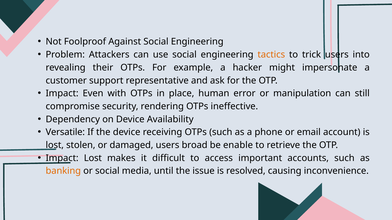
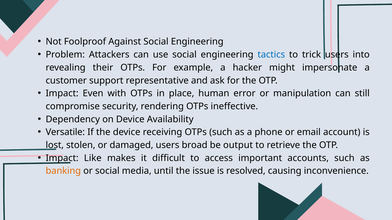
tactics colour: orange -> blue (271, 55)
enable: enable -> output (238, 145)
Impact Lost: Lost -> Like (93, 158)
